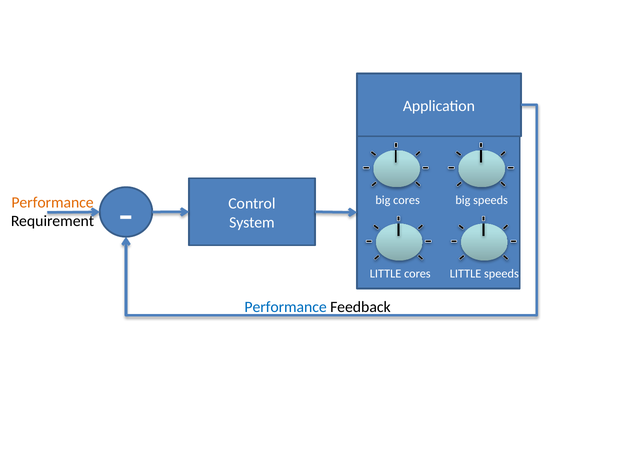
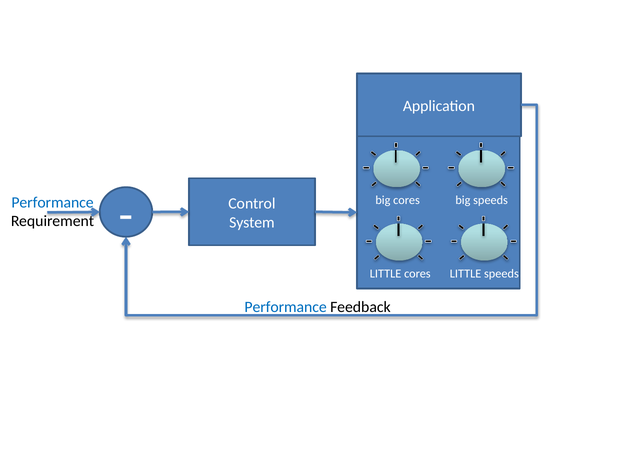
Performance colour: orange -> blue (53, 203)
